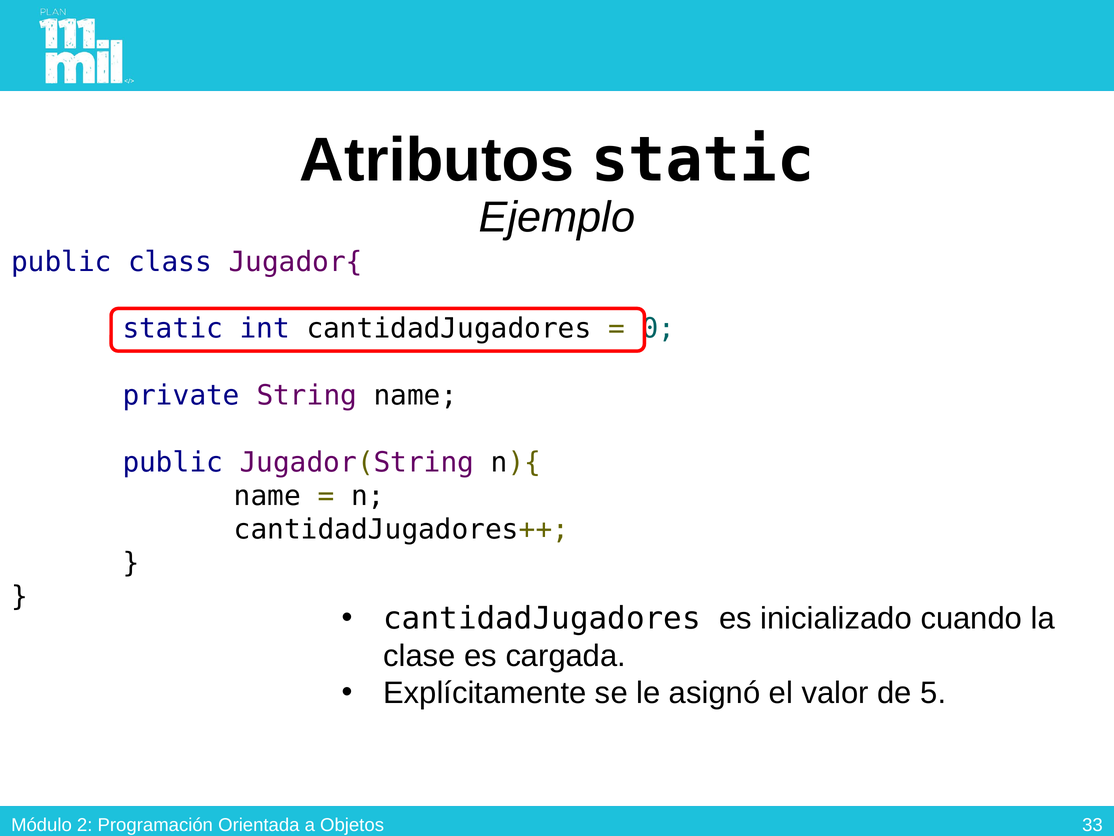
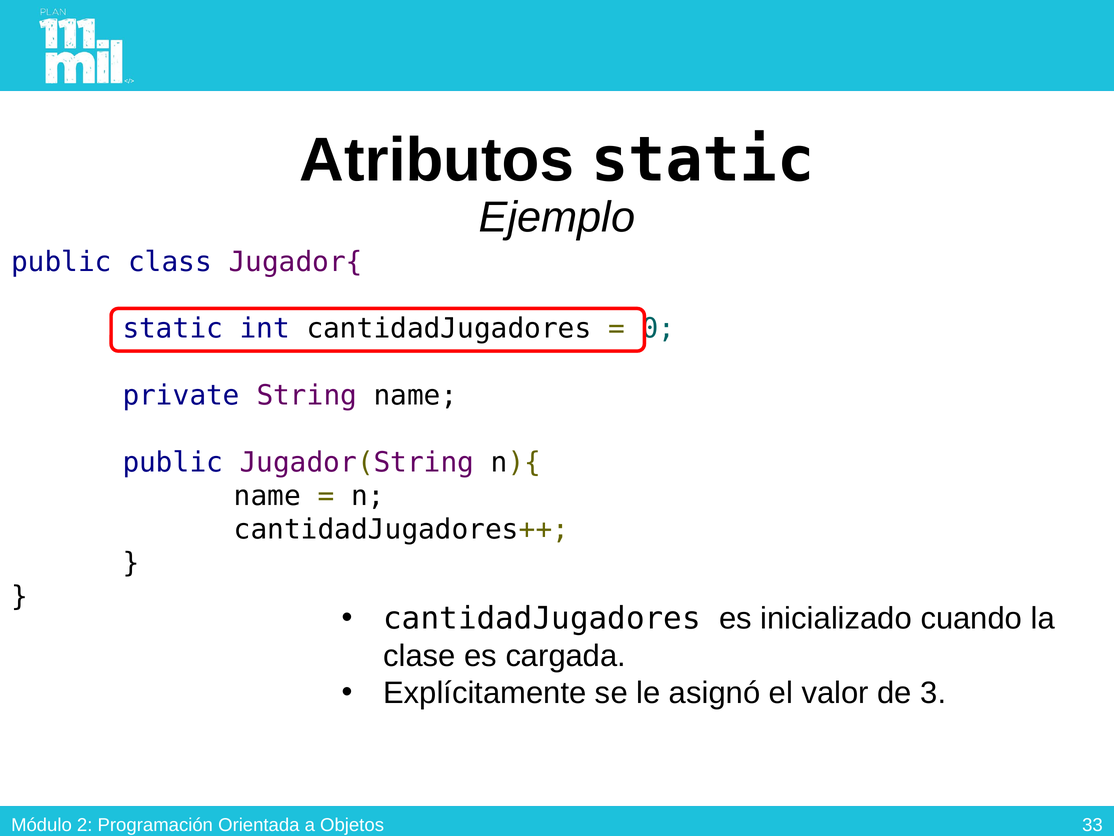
5: 5 -> 3 (933, 693)
